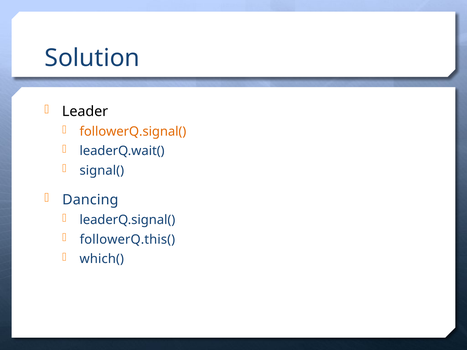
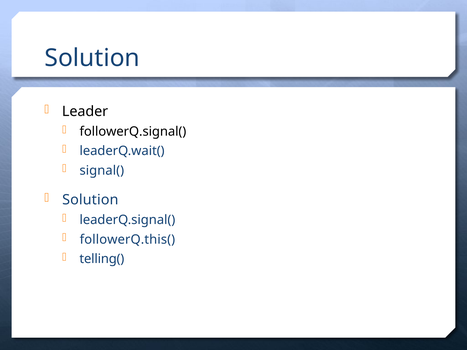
followerQ.signal( colour: orange -> black (133, 132)
Dancing: Dancing -> Solution (90, 200)
which(: which( -> telling( (102, 259)
